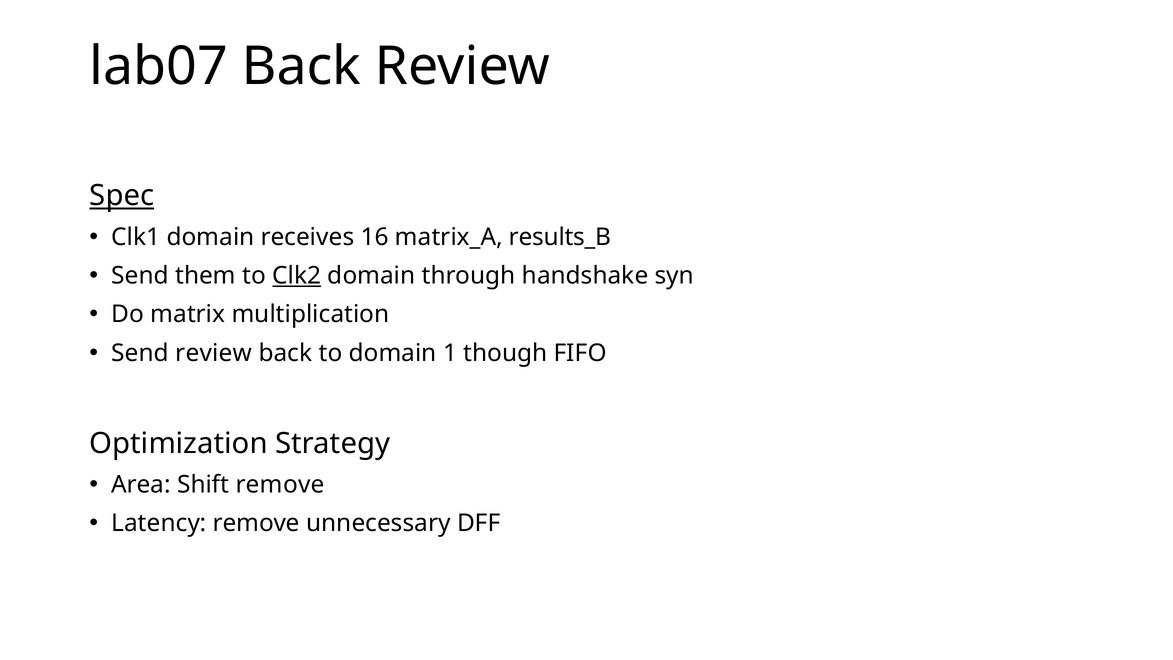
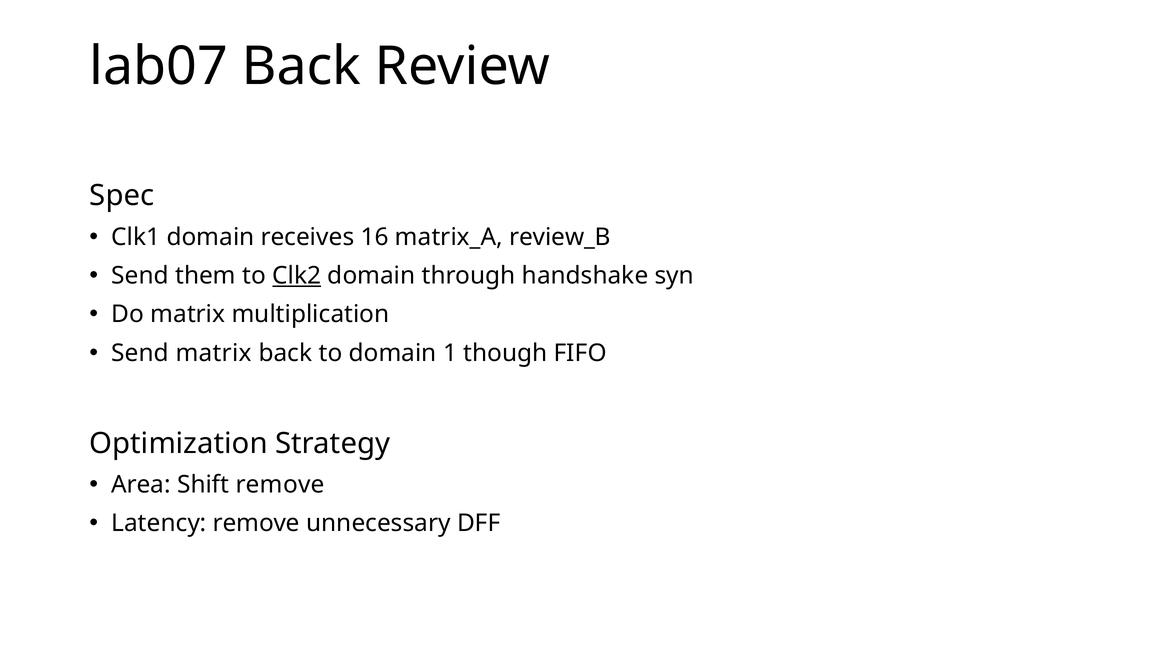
Spec underline: present -> none (122, 196)
results_B: results_B -> review_B (560, 237)
Send review: review -> matrix (214, 353)
